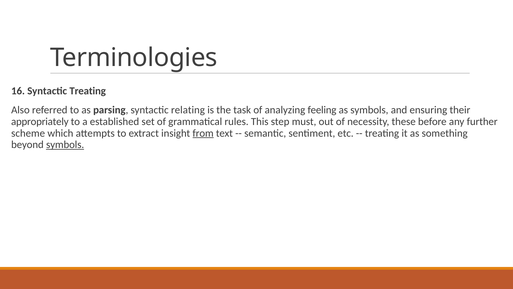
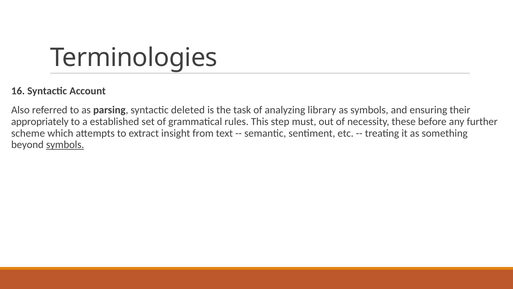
Syntactic Treating: Treating -> Account (88, 91)
relating: relating -> deleted (188, 110)
feeling: feeling -> library (322, 110)
from underline: present -> none (203, 133)
